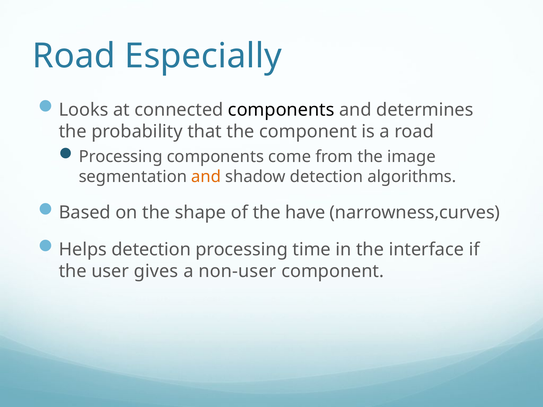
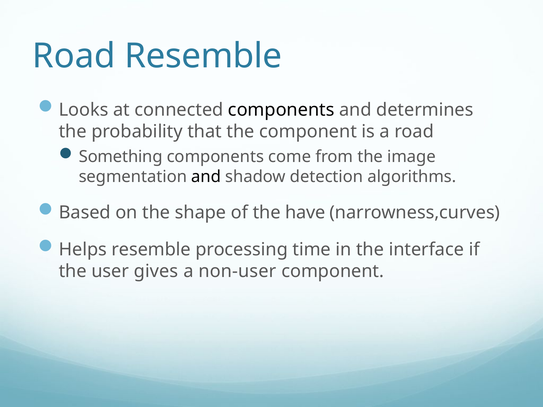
Road Especially: Especially -> Resemble (203, 56)
Processing: Processing -> Something (121, 157)
and colour: orange -> black (206, 177)
Helps detection: detection -> resemble (151, 250)
